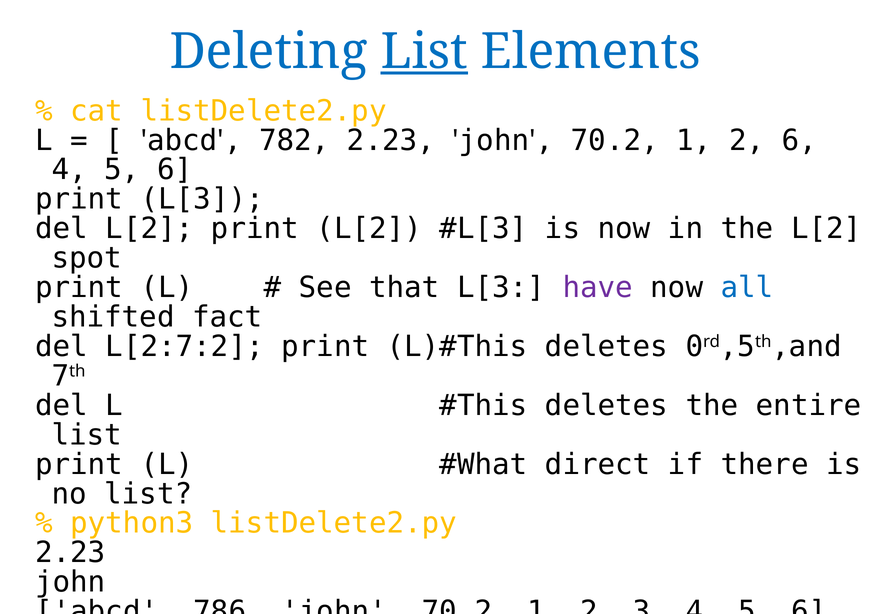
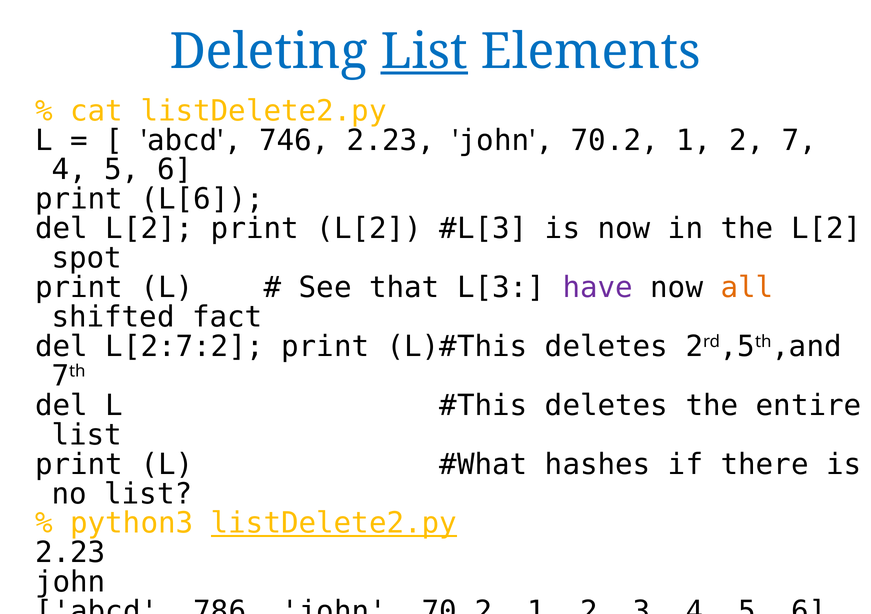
782: 782 -> 746 (294, 140)
2 6: 6 -> 7 (799, 140)
print L[3: L[3 -> L[6 (202, 199)
all colour: blue -> orange (747, 288)
deletes 0: 0 -> 2 (694, 347)
direct: direct -> hashes (598, 464)
listDelete2.py underline: none -> present (334, 523)
